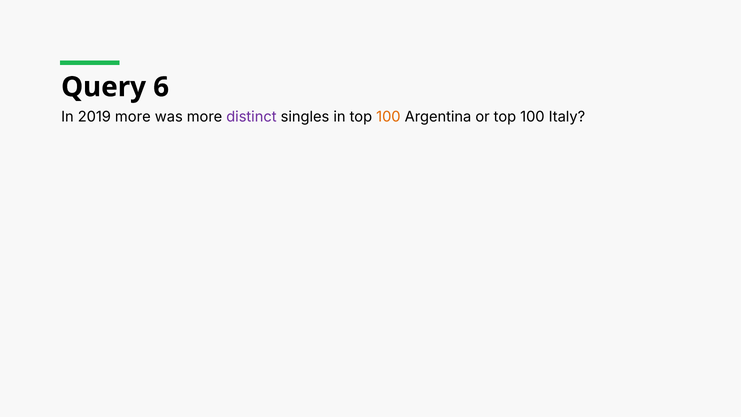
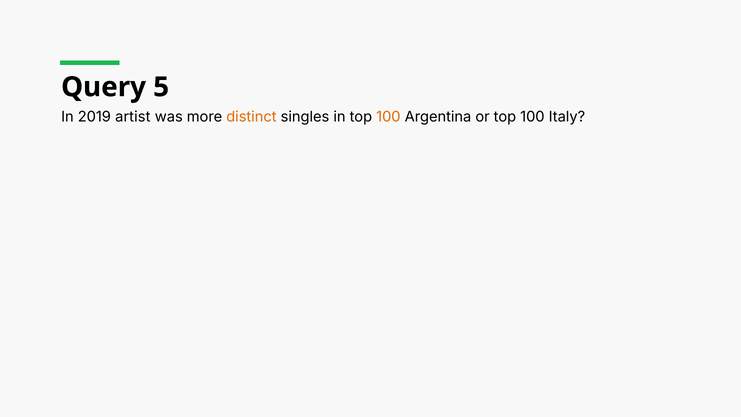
6: 6 -> 5 (161, 87)
2019 more: more -> artist (133, 117)
distinct colour: purple -> orange (251, 117)
